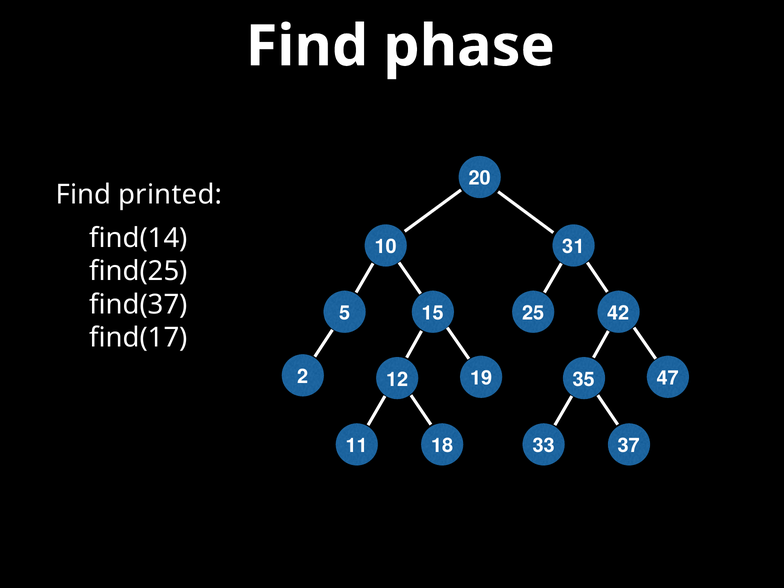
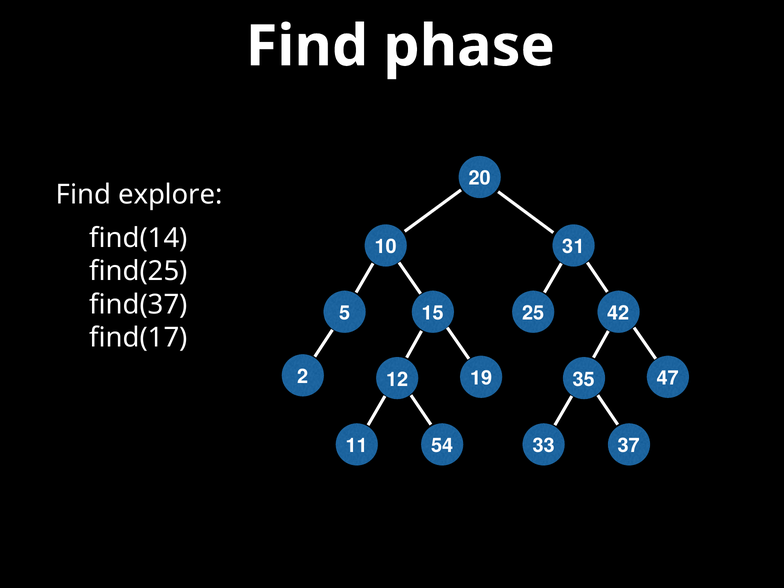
printed: printed -> explore (170, 195)
18: 18 -> 54 (442, 446)
